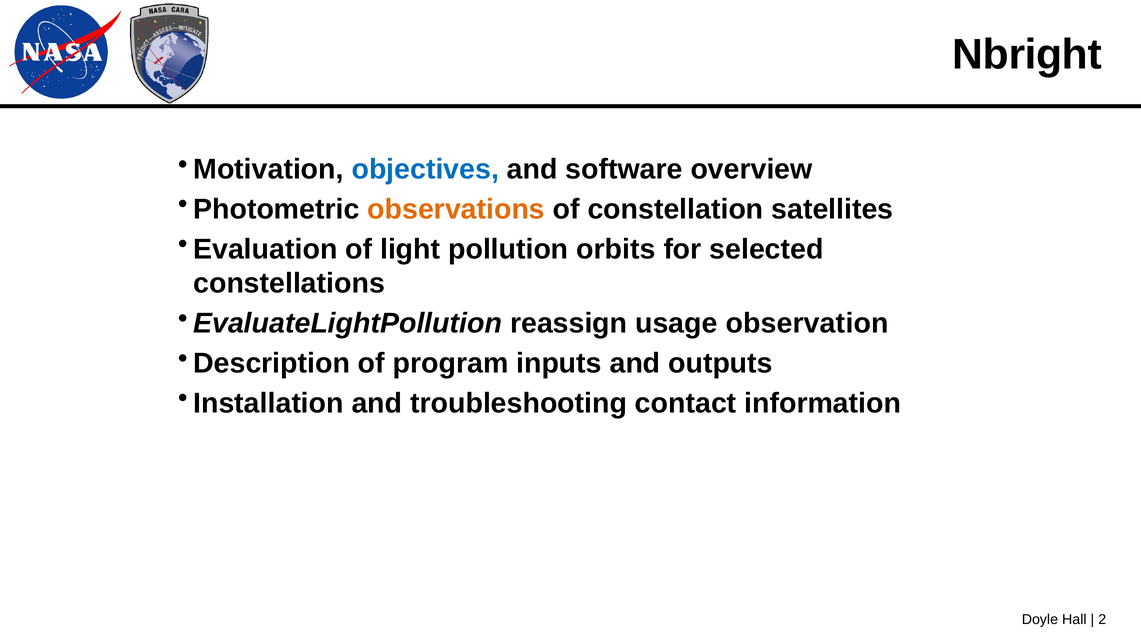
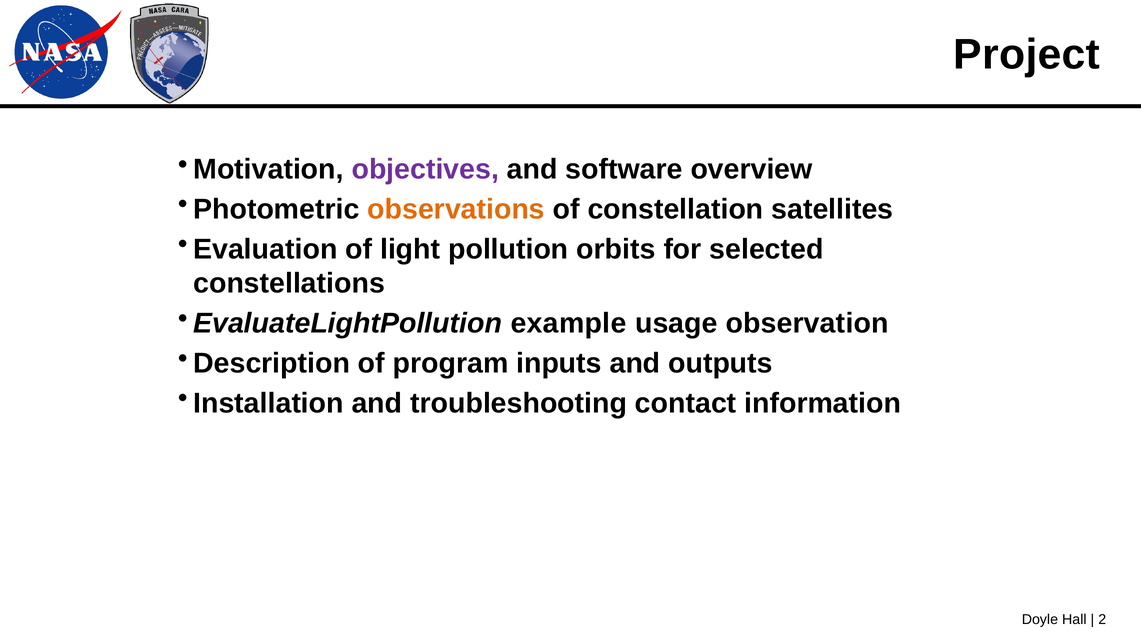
Nbright: Nbright -> Project (1027, 55)
objectives colour: blue -> purple (425, 169)
reassign: reassign -> example (569, 323)
